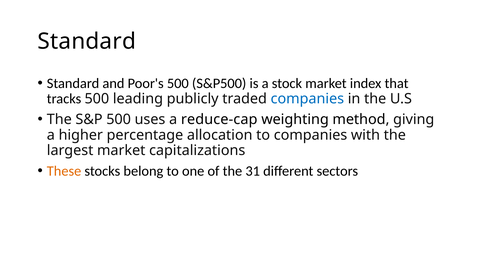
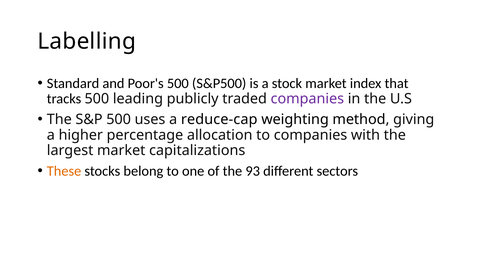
Standard: Standard -> Labelling (87, 41)
companies colour: blue -> purple (307, 99)
31: 31 -> 93 (253, 171)
